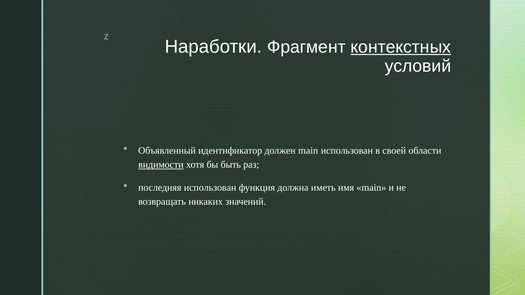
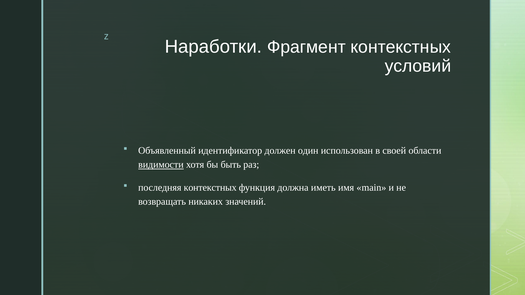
контекстных underline: present -> none (401, 47)
должен main: main -> один (308, 151)
последняя использован: использован -> контекстных (210, 188)
